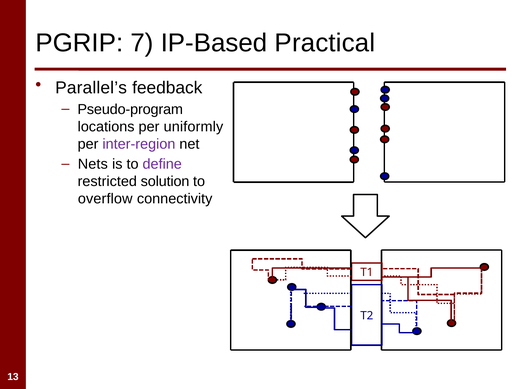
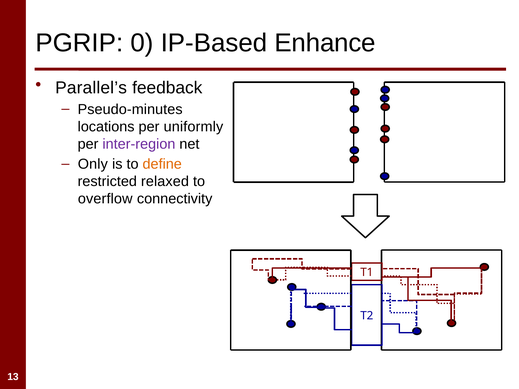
7: 7 -> 0 (142, 43)
Practical: Practical -> Enhance (325, 43)
Pseudo-program: Pseudo-program -> Pseudo-minutes (130, 109)
Nets: Nets -> Only (93, 164)
define colour: purple -> orange (162, 164)
solution: solution -> relaxed (165, 182)
